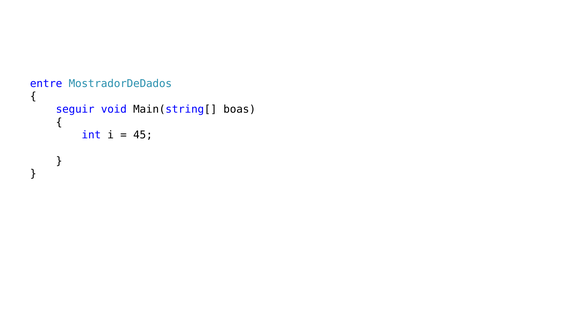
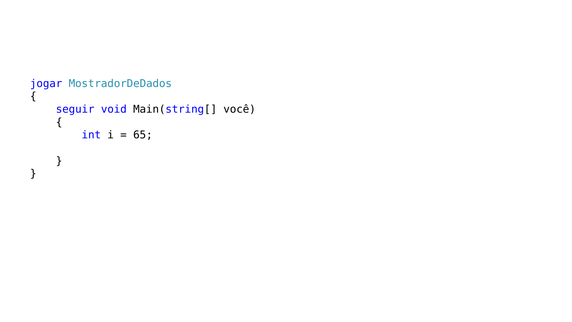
entre: entre -> jogar (46, 84)
boas: boas -> você (240, 109)
45: 45 -> 65 (143, 135)
